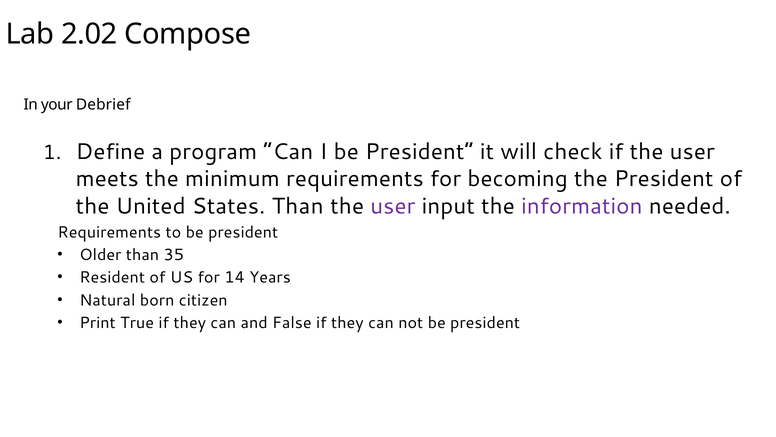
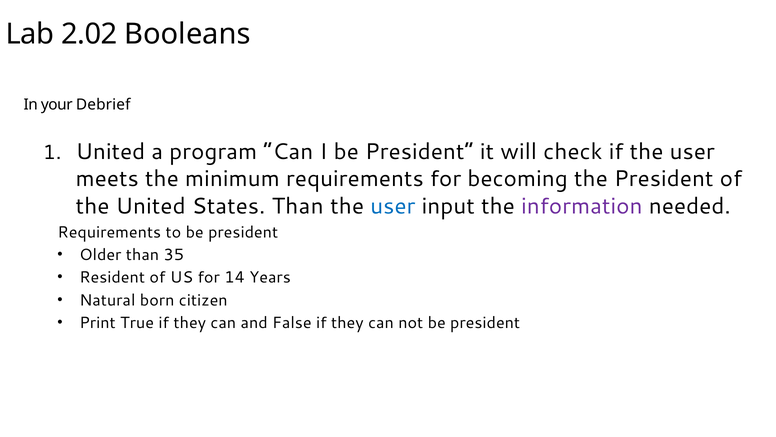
Compose: Compose -> Booleans (188, 34)
Define: Define -> United (110, 152)
user colour: purple -> blue (393, 206)
